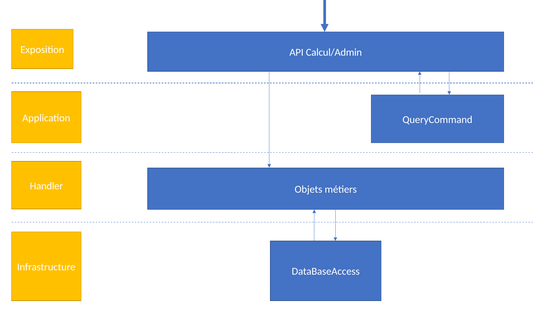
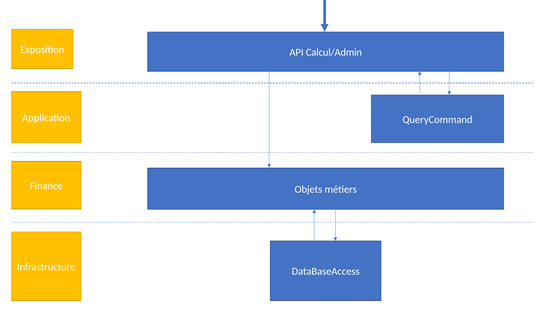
Handler: Handler -> Finance (46, 186)
